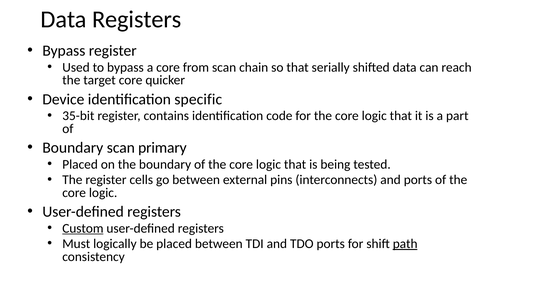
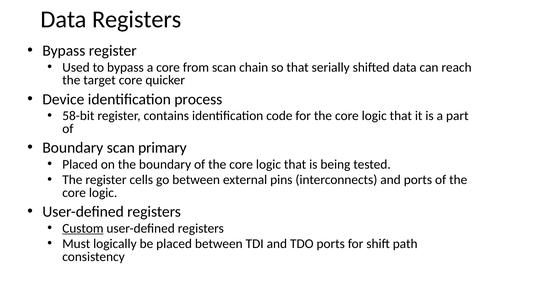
specific: specific -> process (198, 99)
35-bit: 35-bit -> 58-bit (78, 116)
path underline: present -> none (405, 244)
